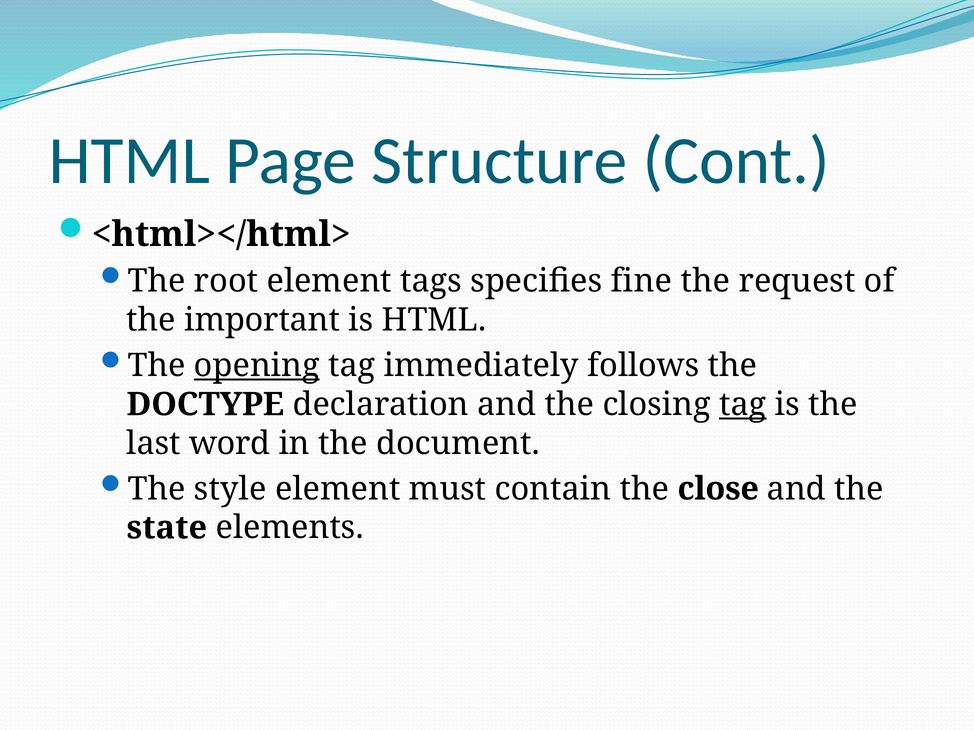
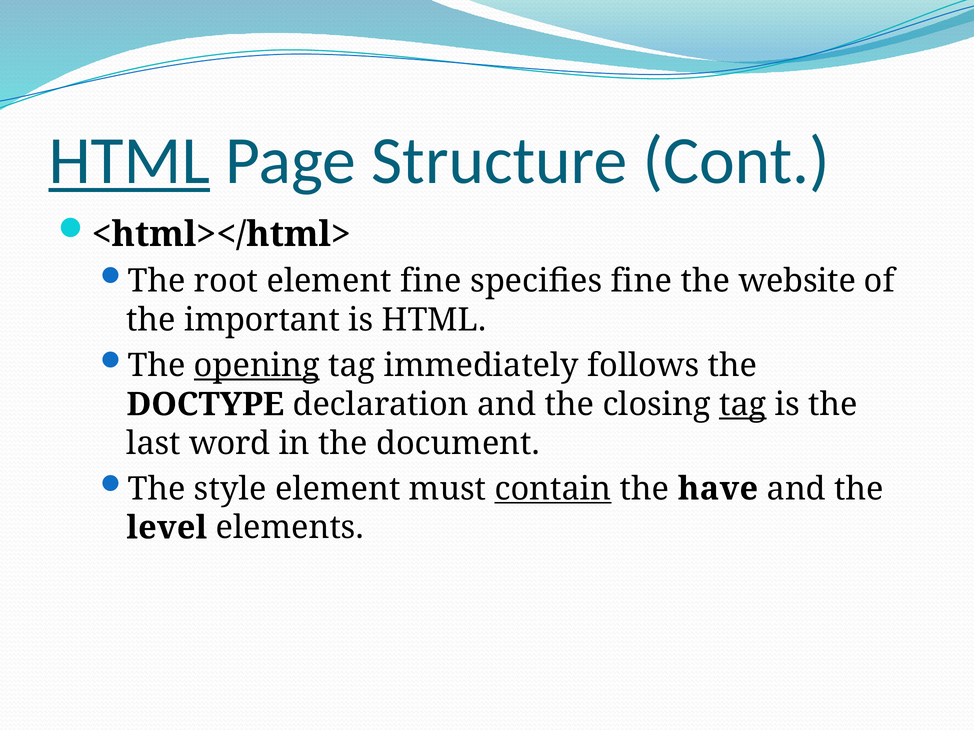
HTML underline: none -> present (129, 161)
element tags: tags -> fine (431, 281)
request: request -> website (797, 281)
contain underline: none -> present (553, 489)
close: close -> have (718, 489)
state: state -> level (167, 528)
